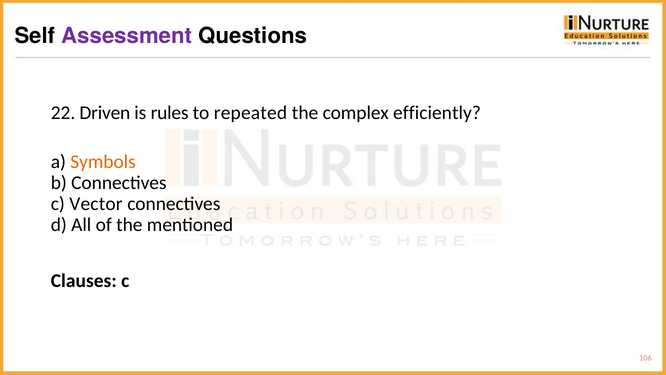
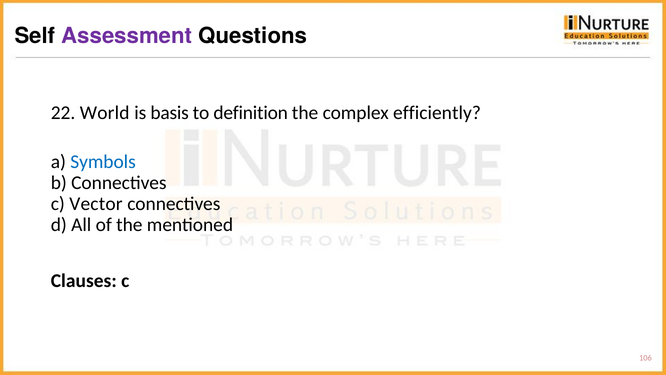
Driven: Driven -> World (105, 113)
rules: rules -> basis (170, 113)
repeated: repeated -> definition (251, 113)
Symbols colour: orange -> blue (103, 162)
